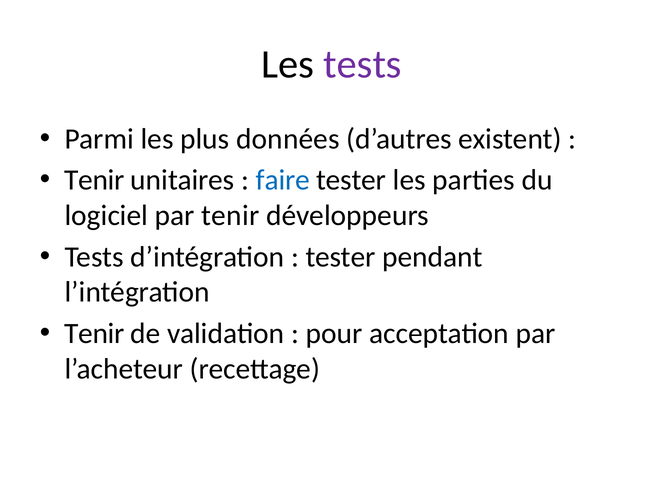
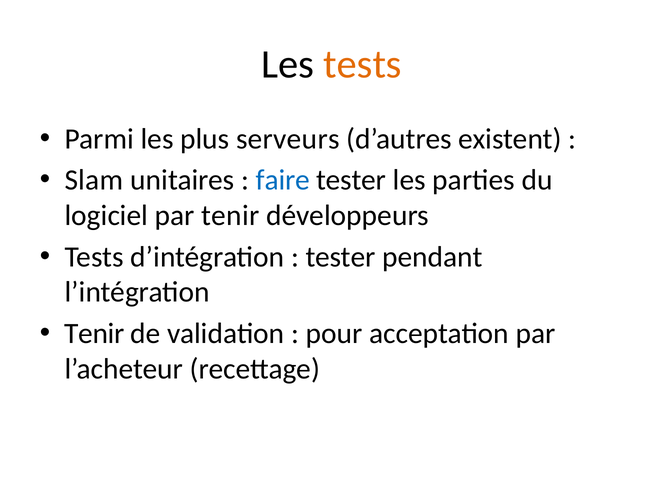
tests colour: purple -> orange (363, 64)
données: données -> serveurs (288, 139)
Tenir: Tenir -> Slam (94, 180)
